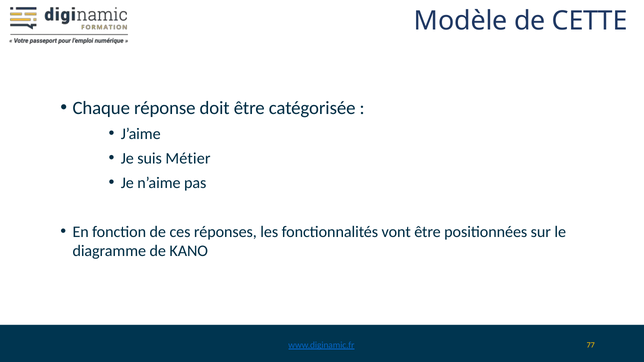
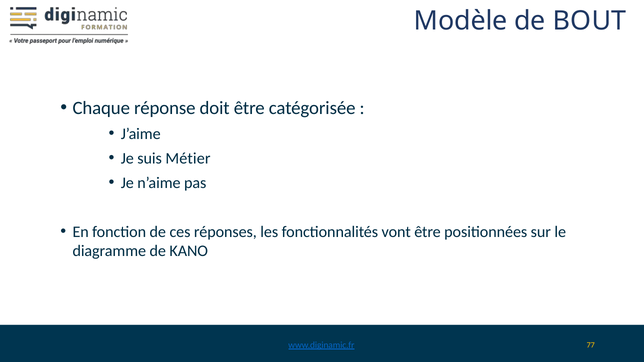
CETTE: CETTE -> BOUT (589, 21)
